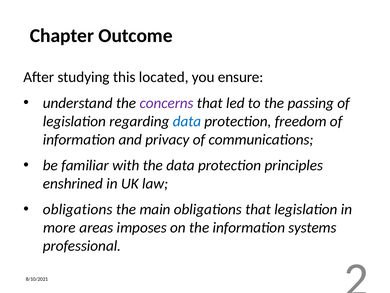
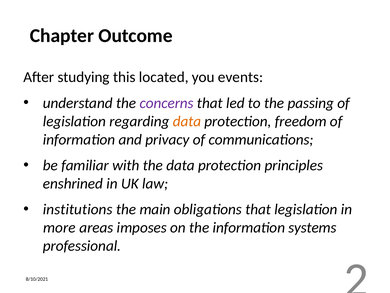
ensure: ensure -> events (241, 77)
data colour: blue -> orange (187, 121)
obligations: obligations -> institutions (78, 209)
